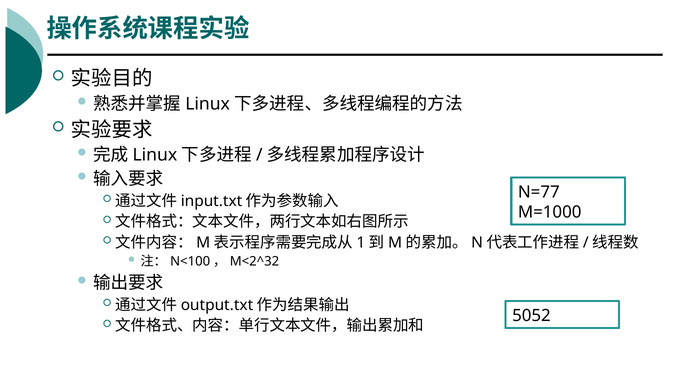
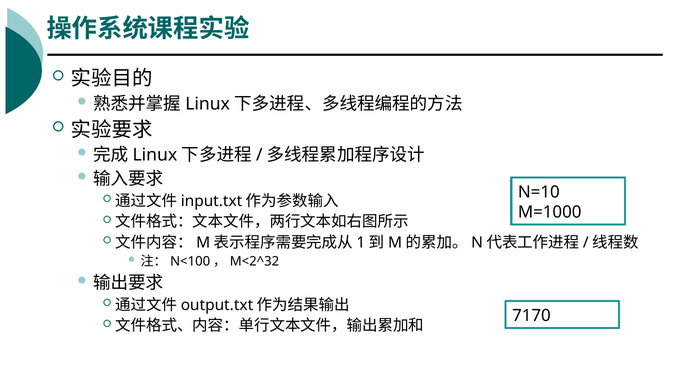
N=77: N=77 -> N=10 (539, 192)
5052: 5052 -> 7170 (531, 316)
